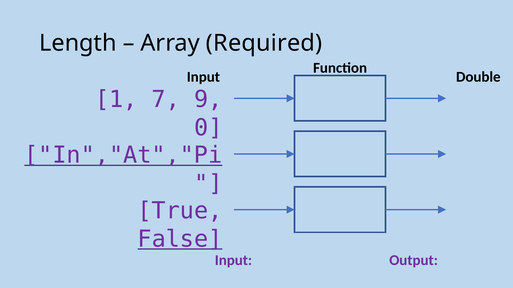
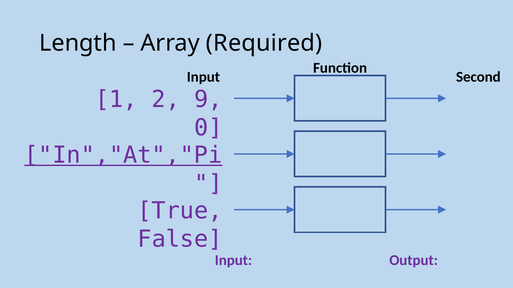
Double: Double -> Second (478, 77)
7: 7 -> 2 (166, 100)
False underline: present -> none (180, 239)
